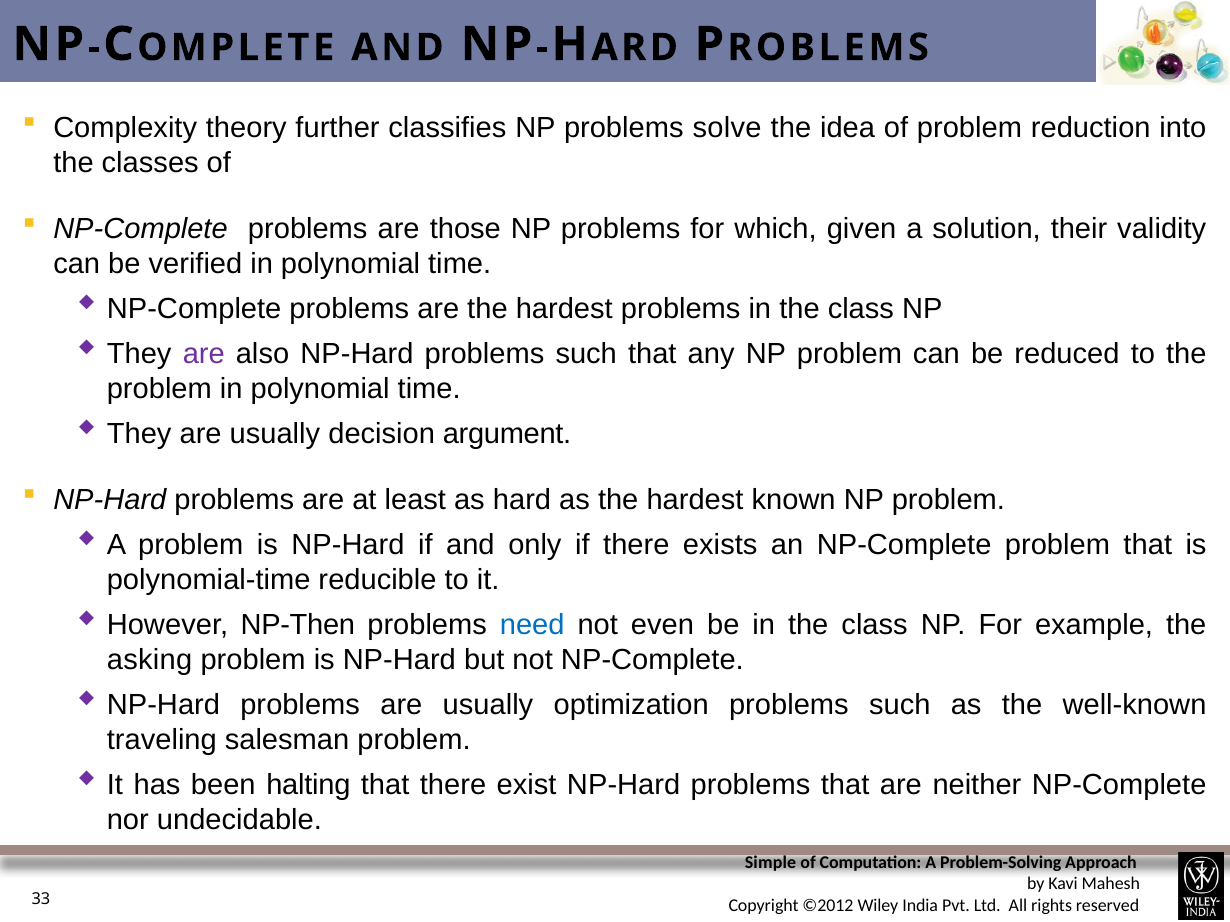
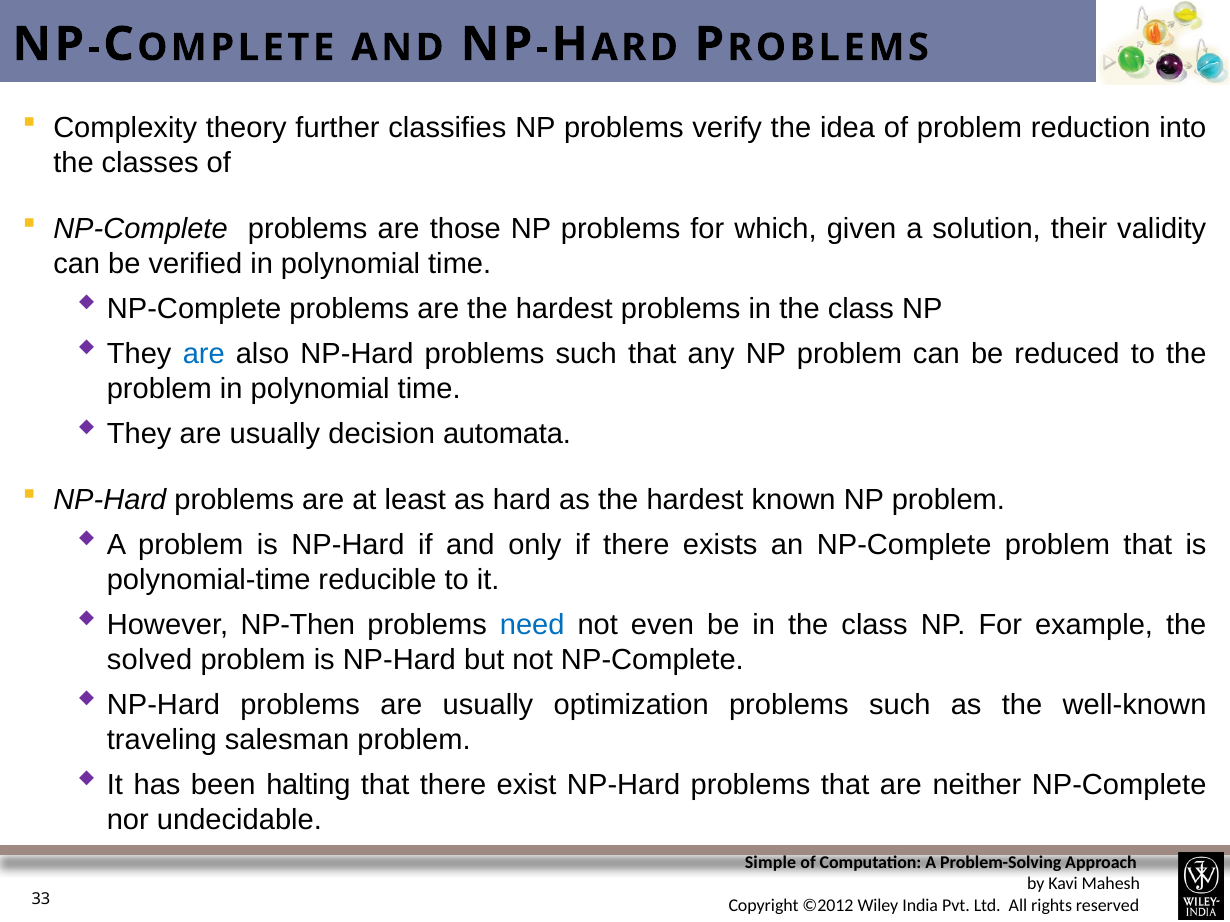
solve: solve -> verify (727, 128)
are colour: purple -> blue (204, 354)
argument: argument -> automata (507, 434)
asking: asking -> solved (150, 660)
